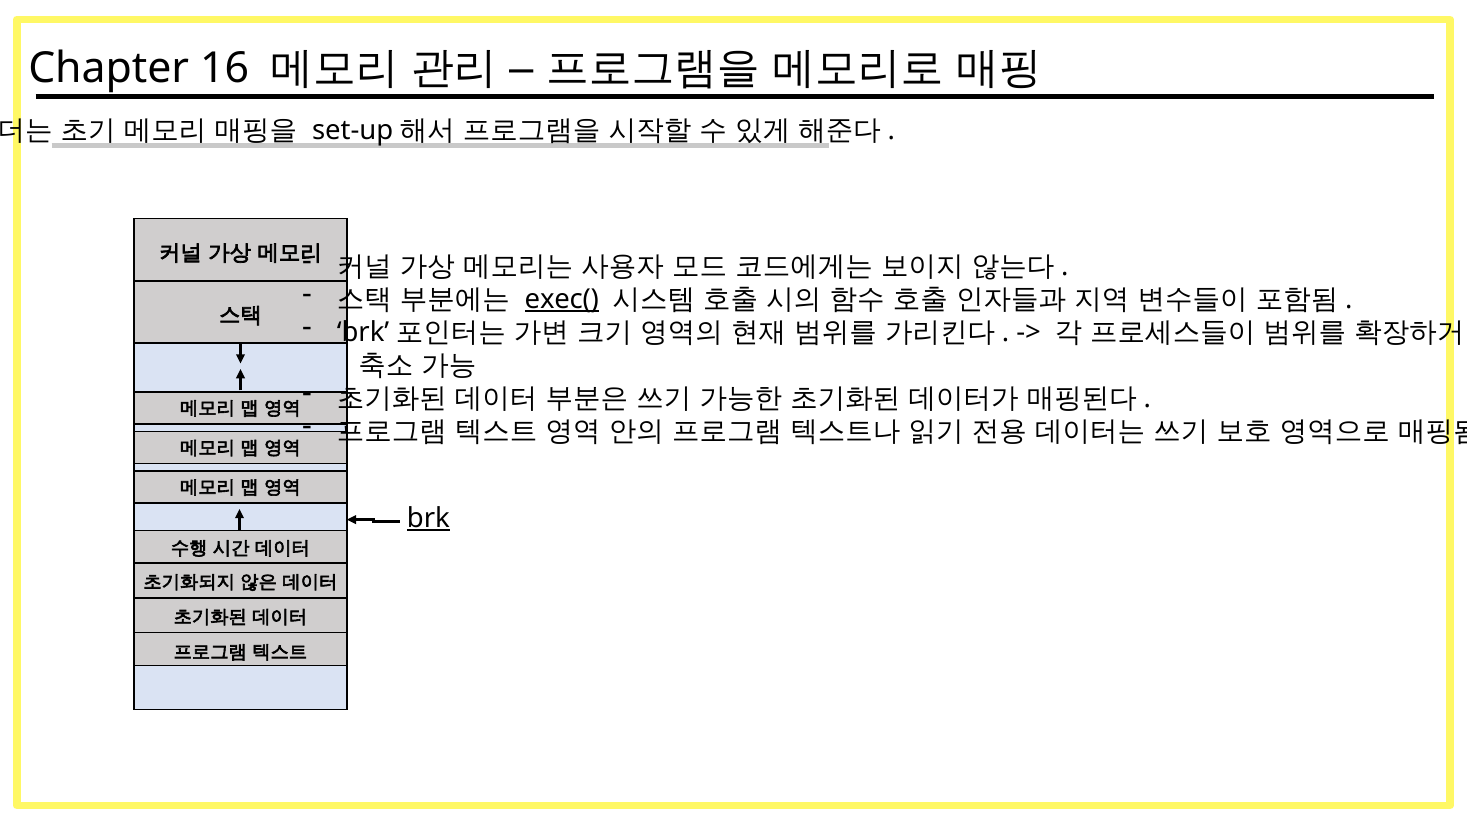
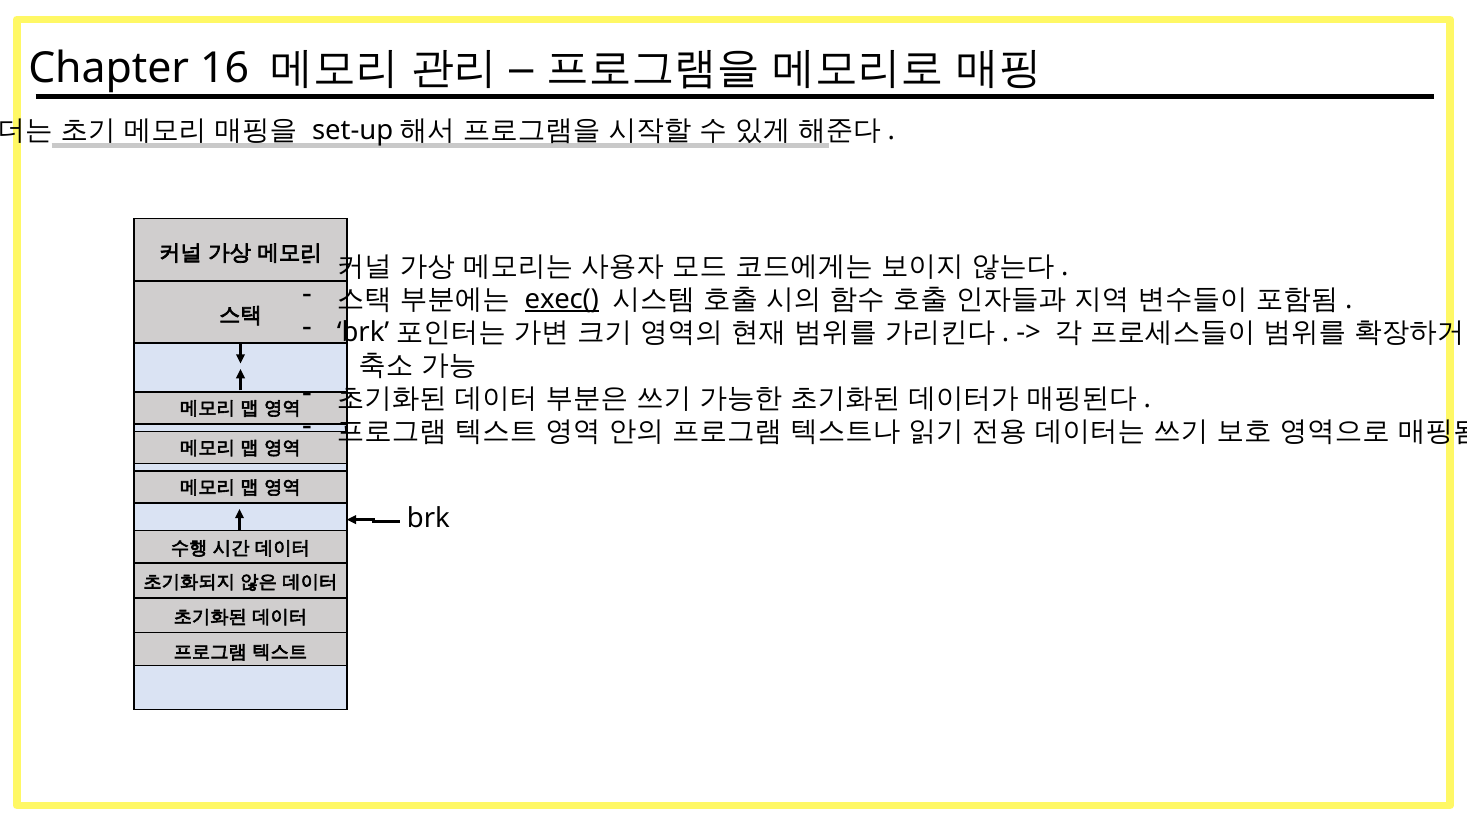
brk underline: present -> none (428, 518)
